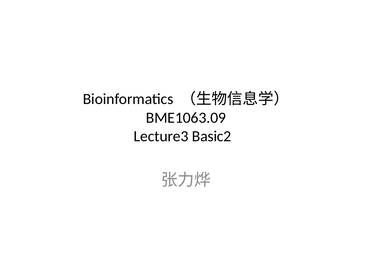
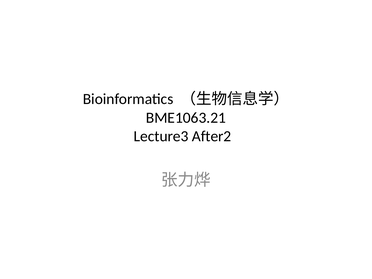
BME1063.09: BME1063.09 -> BME1063.21 (186, 118)
Basic2: Basic2 -> After2 (212, 136)
